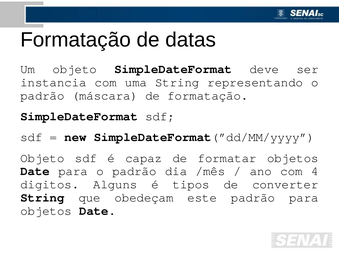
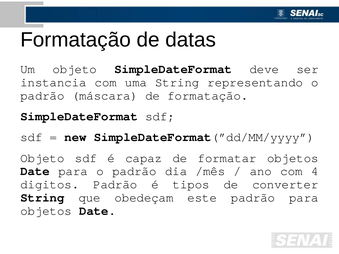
digitos Alguns: Alguns -> Padrão (115, 185)
